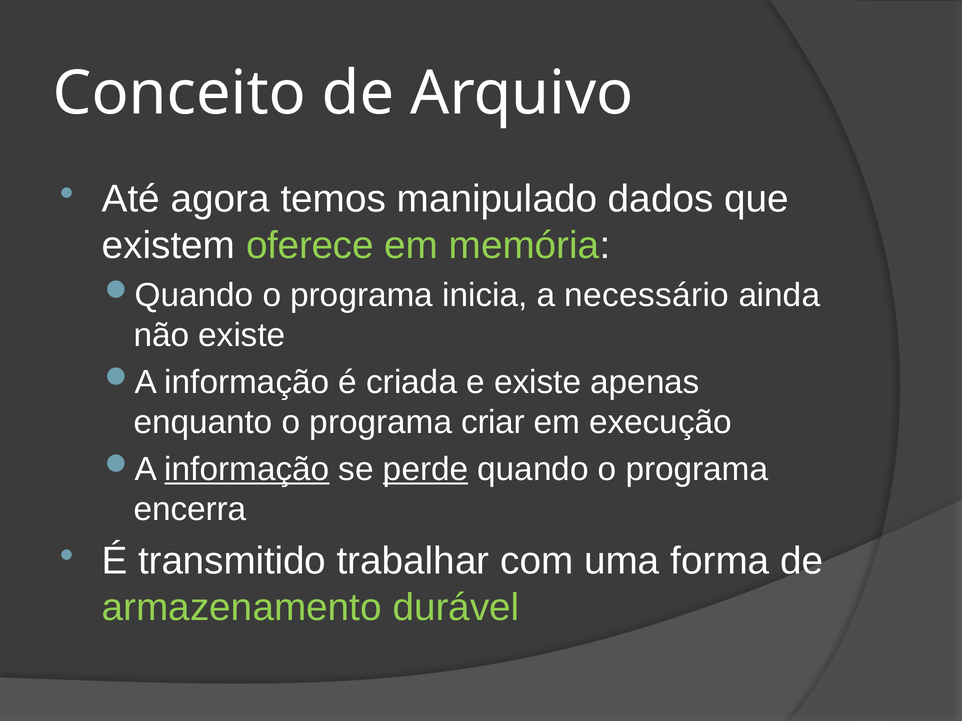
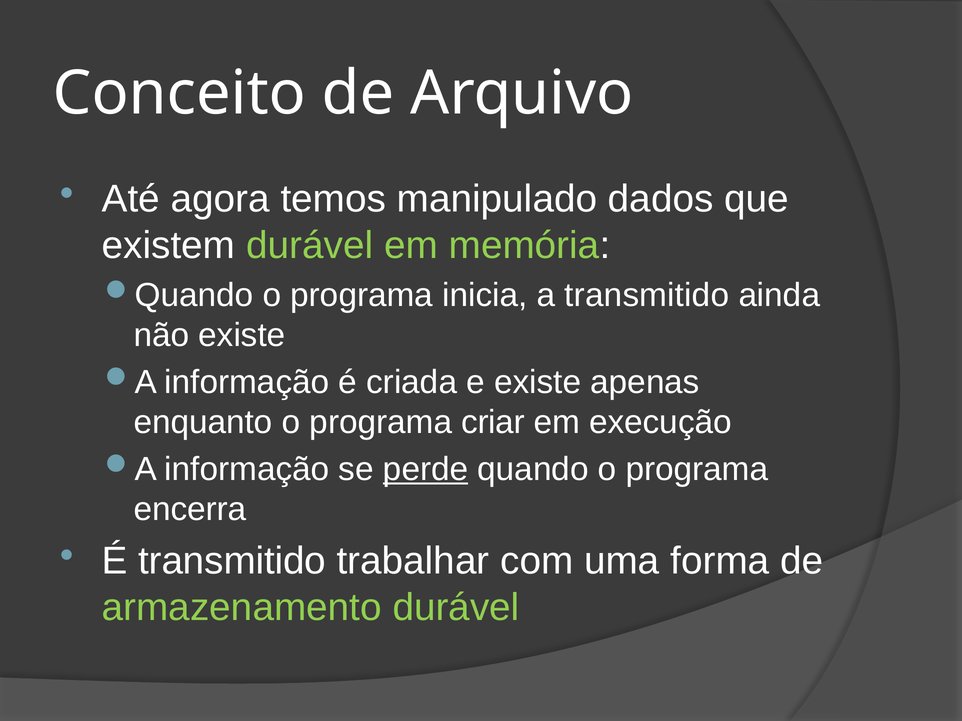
existem oferece: oferece -> durável (310, 246)
a necessário: necessário -> transmitido (647, 295)
informação underline: present -> none (247, 470)
